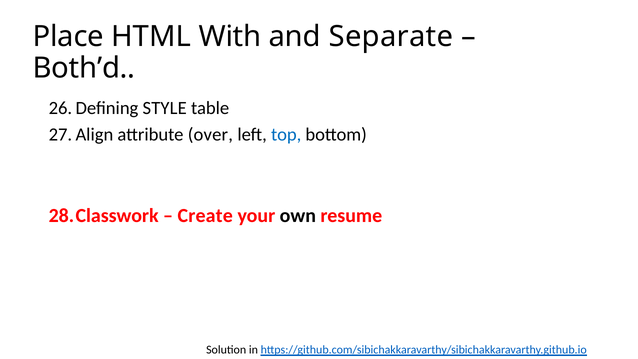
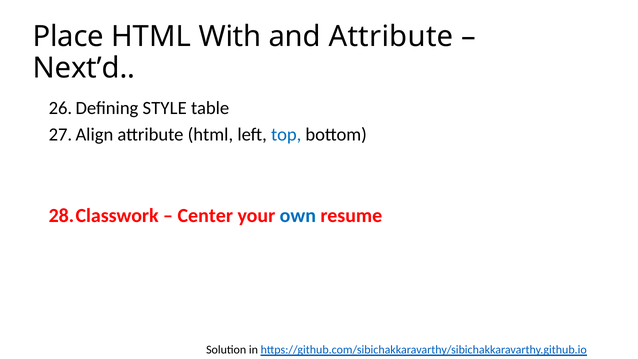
and Separate: Separate -> Attribute (391, 37)
Both’d: Both’d -> Next’d (84, 68)
attribute over: over -> html (210, 135)
Create: Create -> Center (205, 216)
own colour: black -> blue (298, 216)
